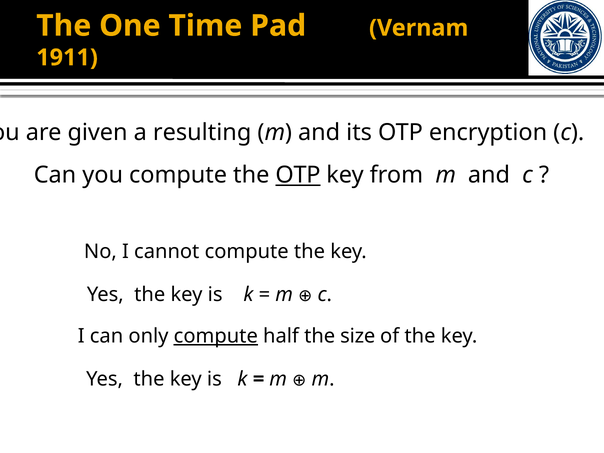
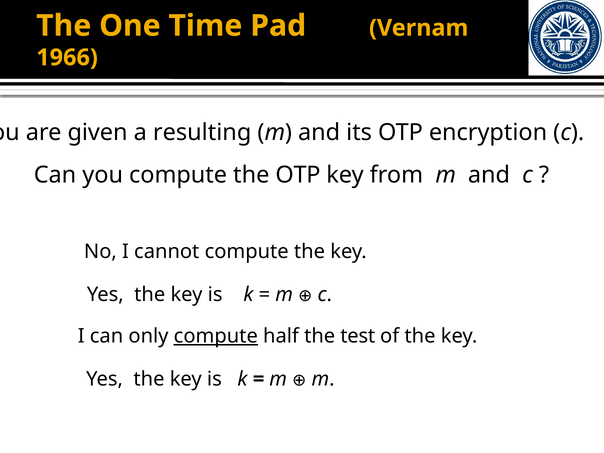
1911: 1911 -> 1966 (67, 57)
OTP underline: present -> none (298, 175)
size: size -> test (358, 336)
